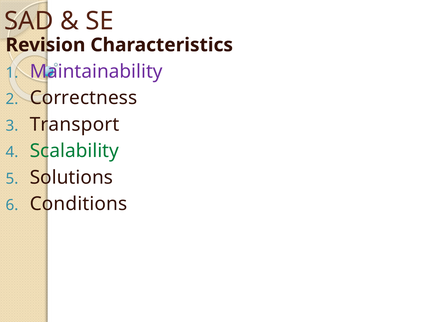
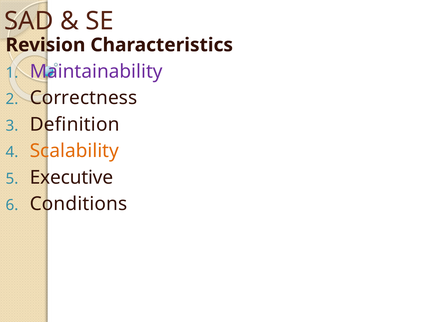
Transport: Transport -> Definition (75, 125)
Scalability colour: green -> orange (74, 151)
Solutions: Solutions -> Executive (72, 178)
